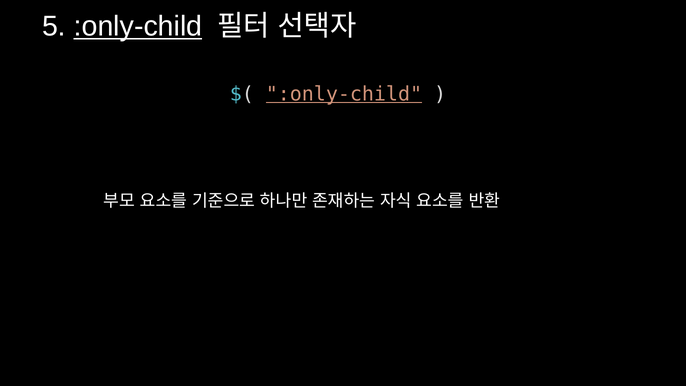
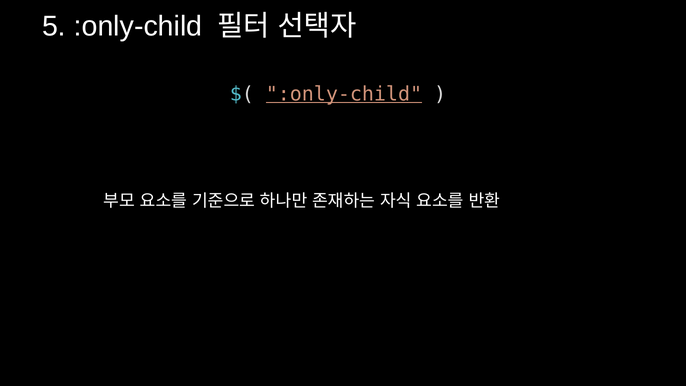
:only-child underline: present -> none (138, 26)
